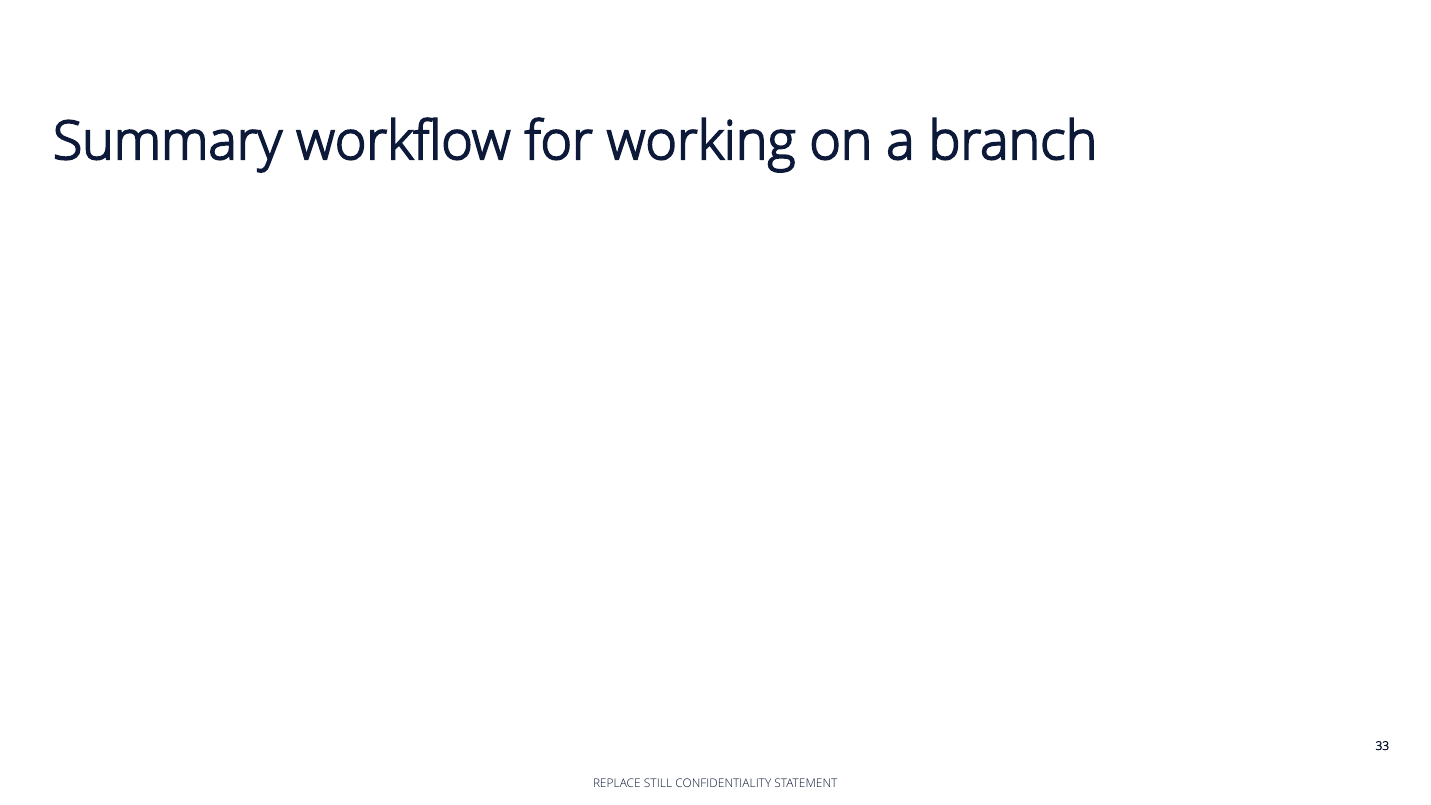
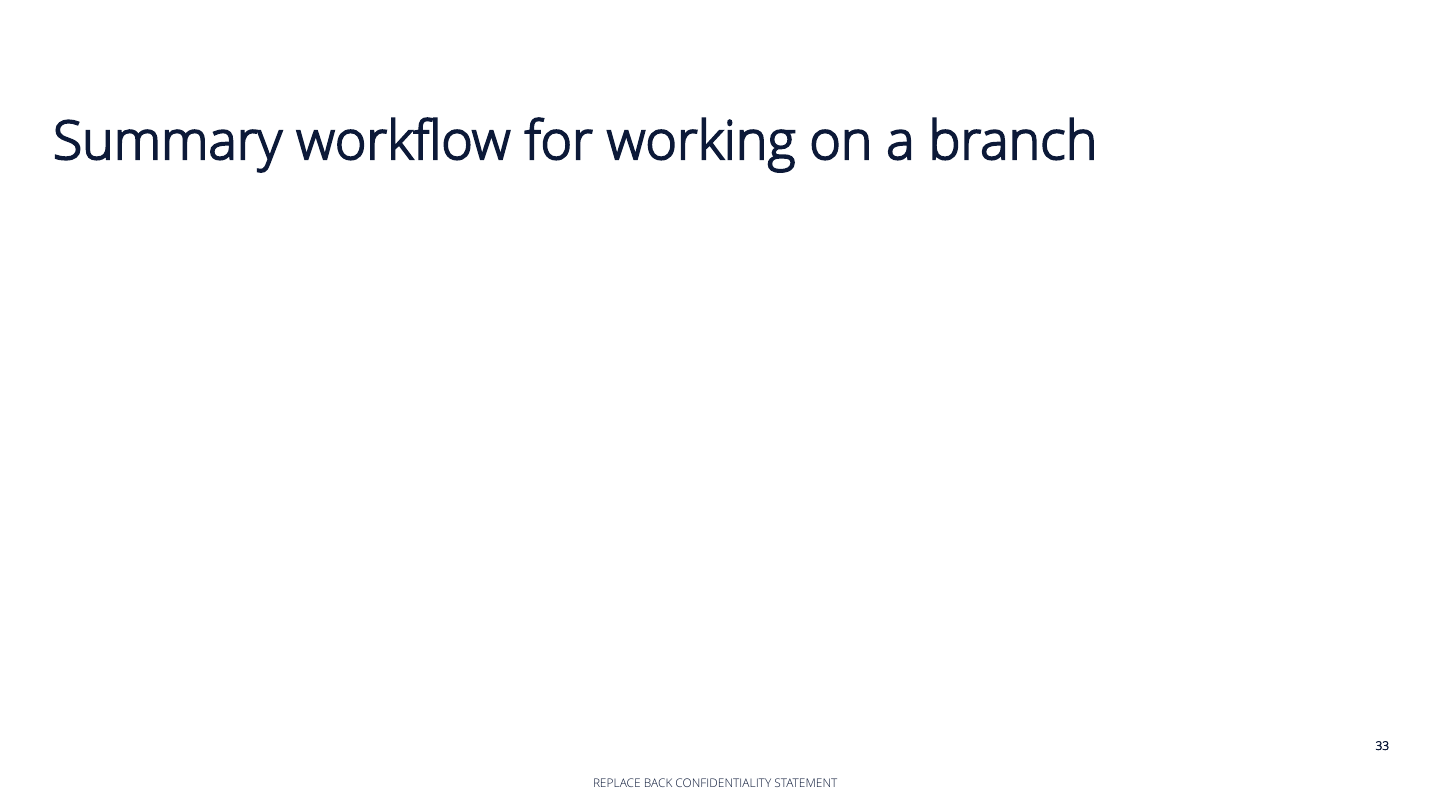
STILL: STILL -> BACK (658, 784)
